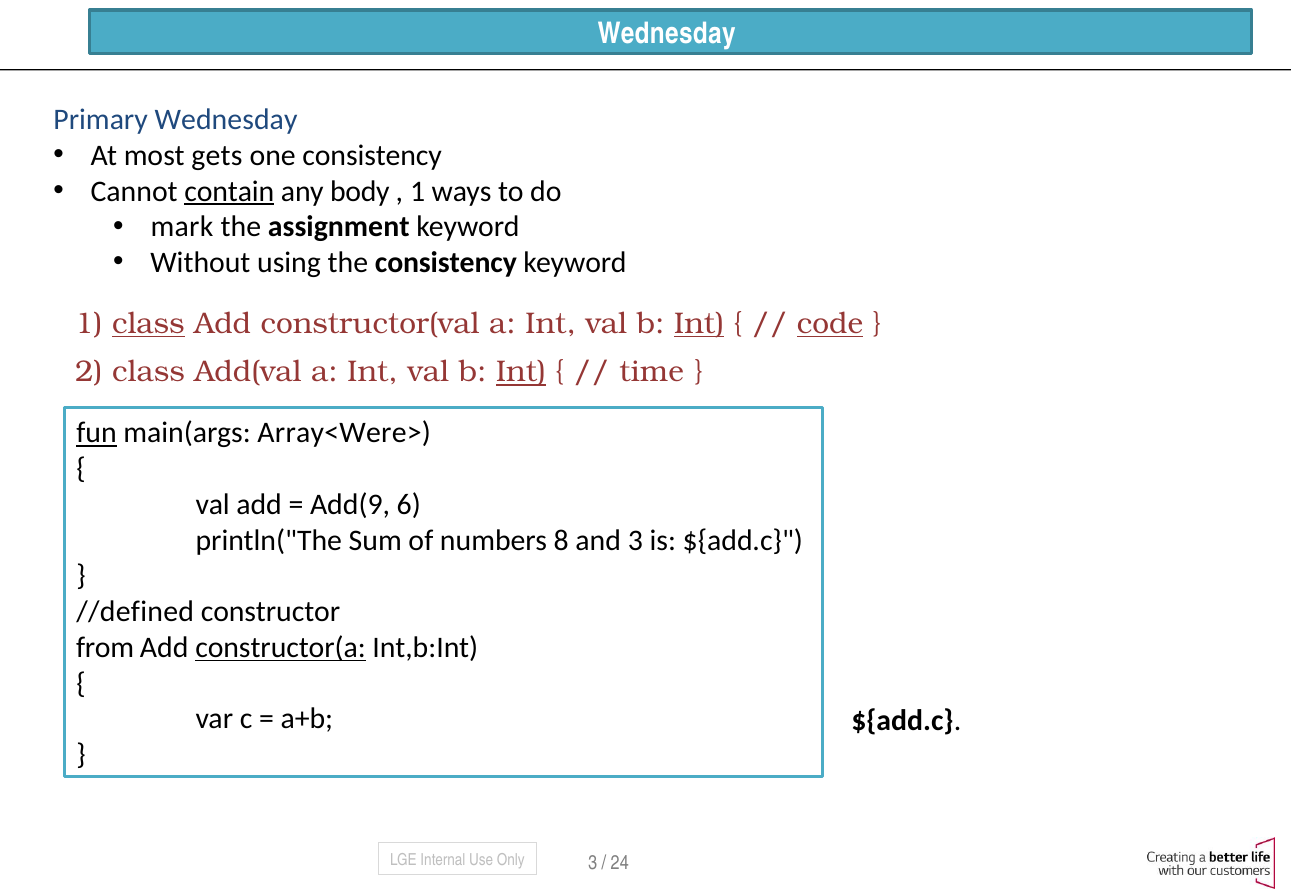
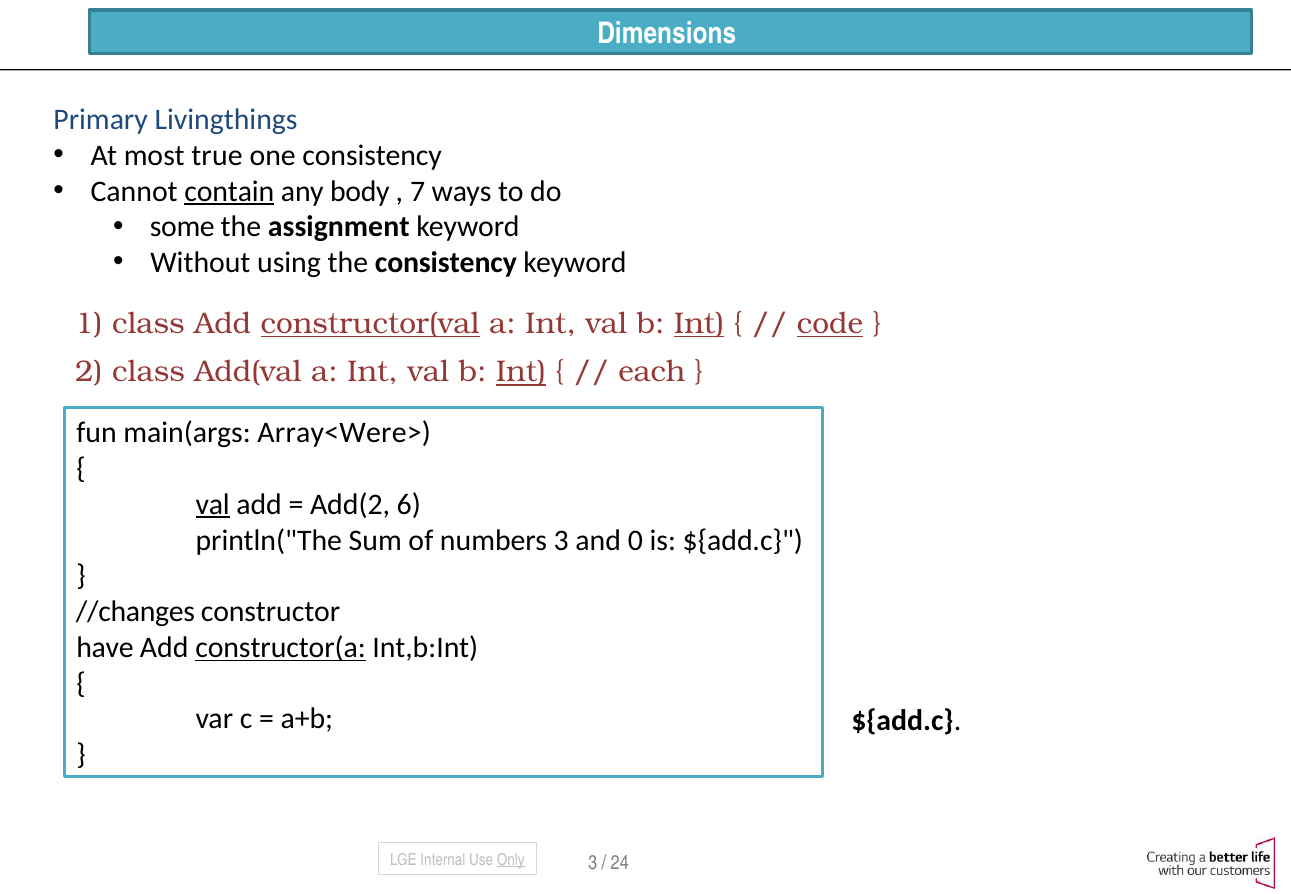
Wednesday: Wednesday -> Dimensions (667, 34)
Primary Wednesday: Wednesday -> Livingthings (226, 120)
gets: gets -> true (217, 155)
1: 1 -> 7 (418, 191)
mark: mark -> some (182, 227)
class underline: present -> none (148, 324)
constructor(val underline: none -> present (370, 324)
time: time -> each (652, 372)
fun underline: present -> none (97, 433)
val underline: none -> present (213, 504)
Add(9: Add(9 -> Add(2 (350, 504)
numbers 8: 8 -> 3 (561, 540)
and 3: 3 -> 0 (635, 540)
//defined: //defined -> //changes (135, 612)
from: from -> have (105, 647)
Only underline: none -> present (511, 860)
